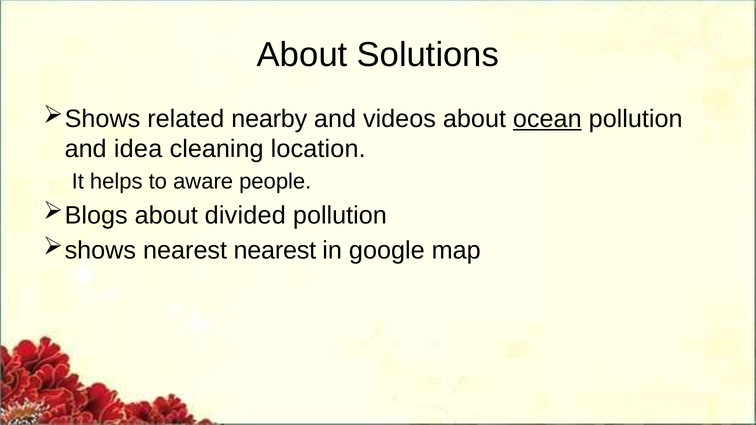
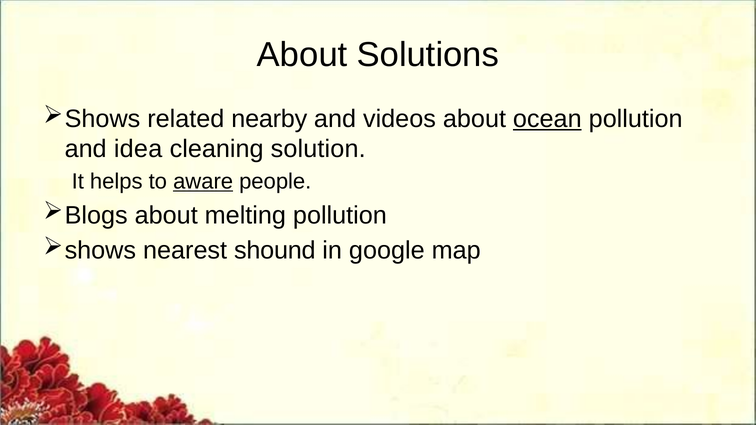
location: location -> solution (318, 149)
aware underline: none -> present (203, 182)
divided: divided -> melting (245, 215)
nearest nearest: nearest -> shound (275, 251)
